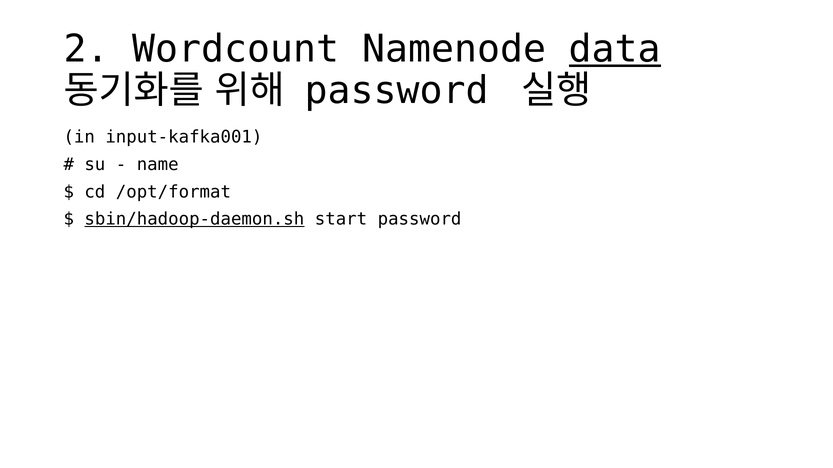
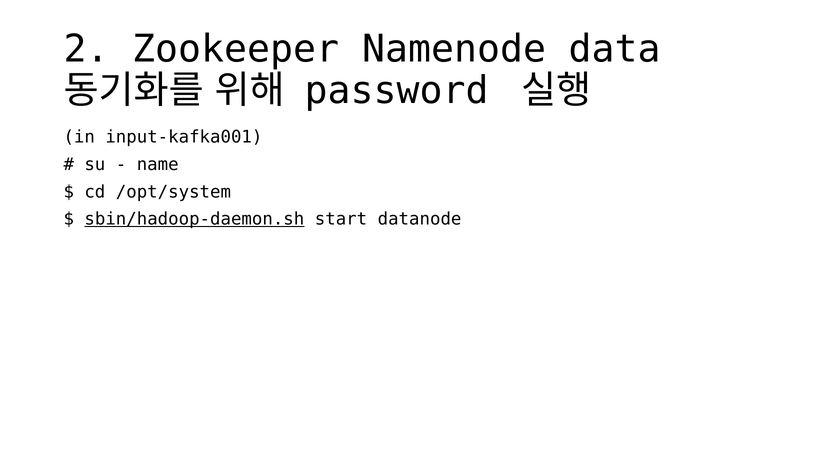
Wordcount: Wordcount -> Zookeeper (236, 49)
data underline: present -> none (615, 49)
/opt/format: /opt/format -> /opt/system (173, 192)
start password: password -> datanode (420, 219)
